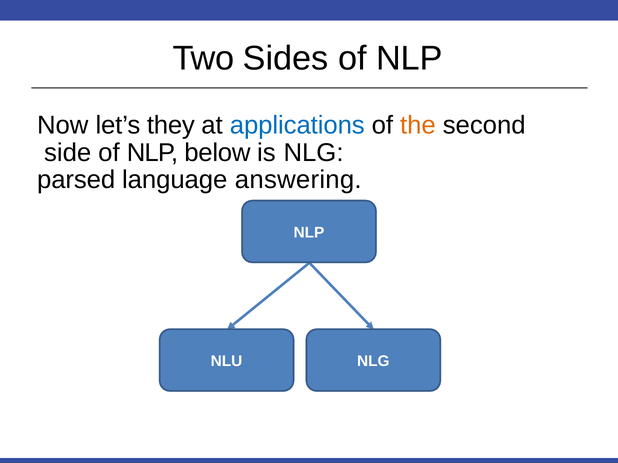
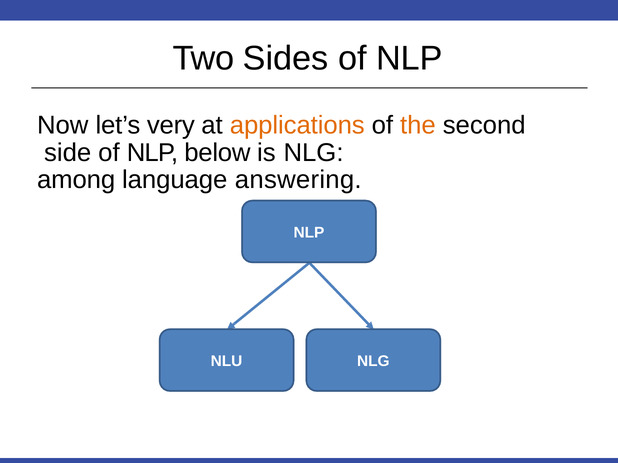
they: they -> very (171, 125)
applications colour: blue -> orange (297, 125)
parsed: parsed -> among (76, 180)
